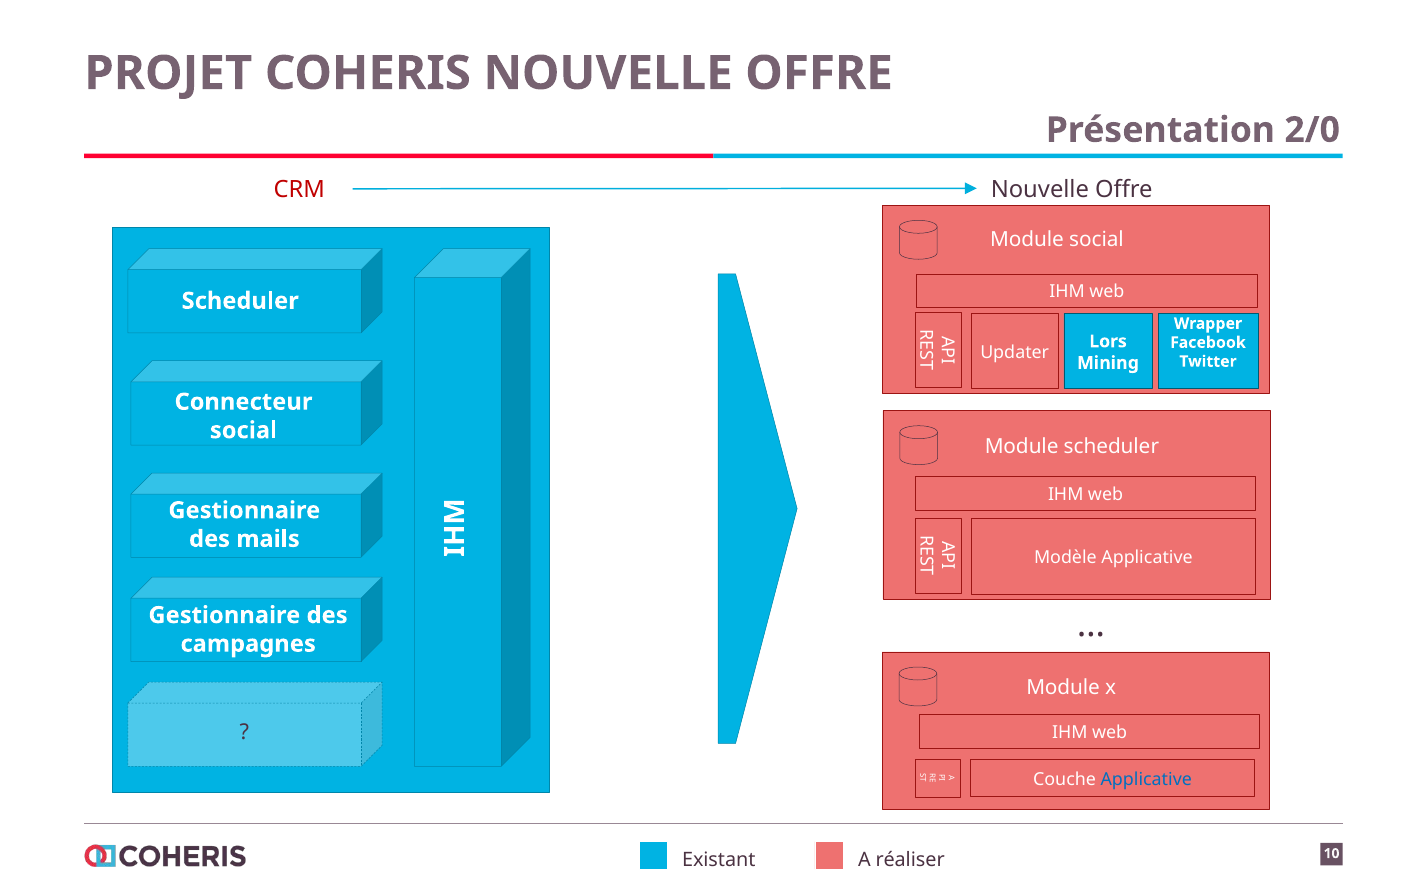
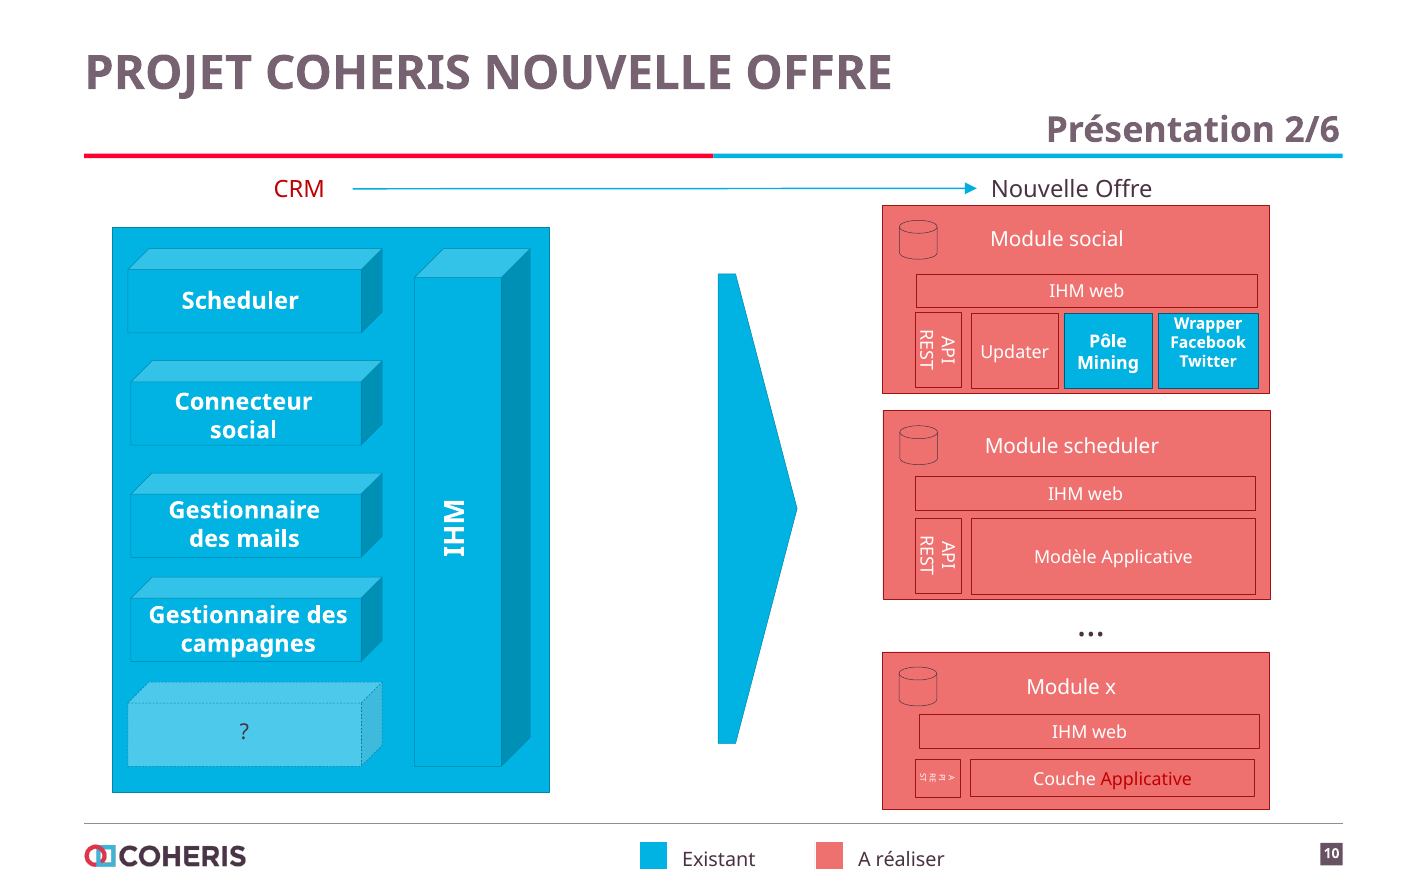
2/0: 2/0 -> 2/6 (1312, 130)
Lors: Lors -> Pôle (1108, 341)
Applicative colour: blue -> red (1146, 779)
